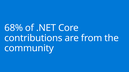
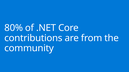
68%: 68% -> 80% (14, 28)
